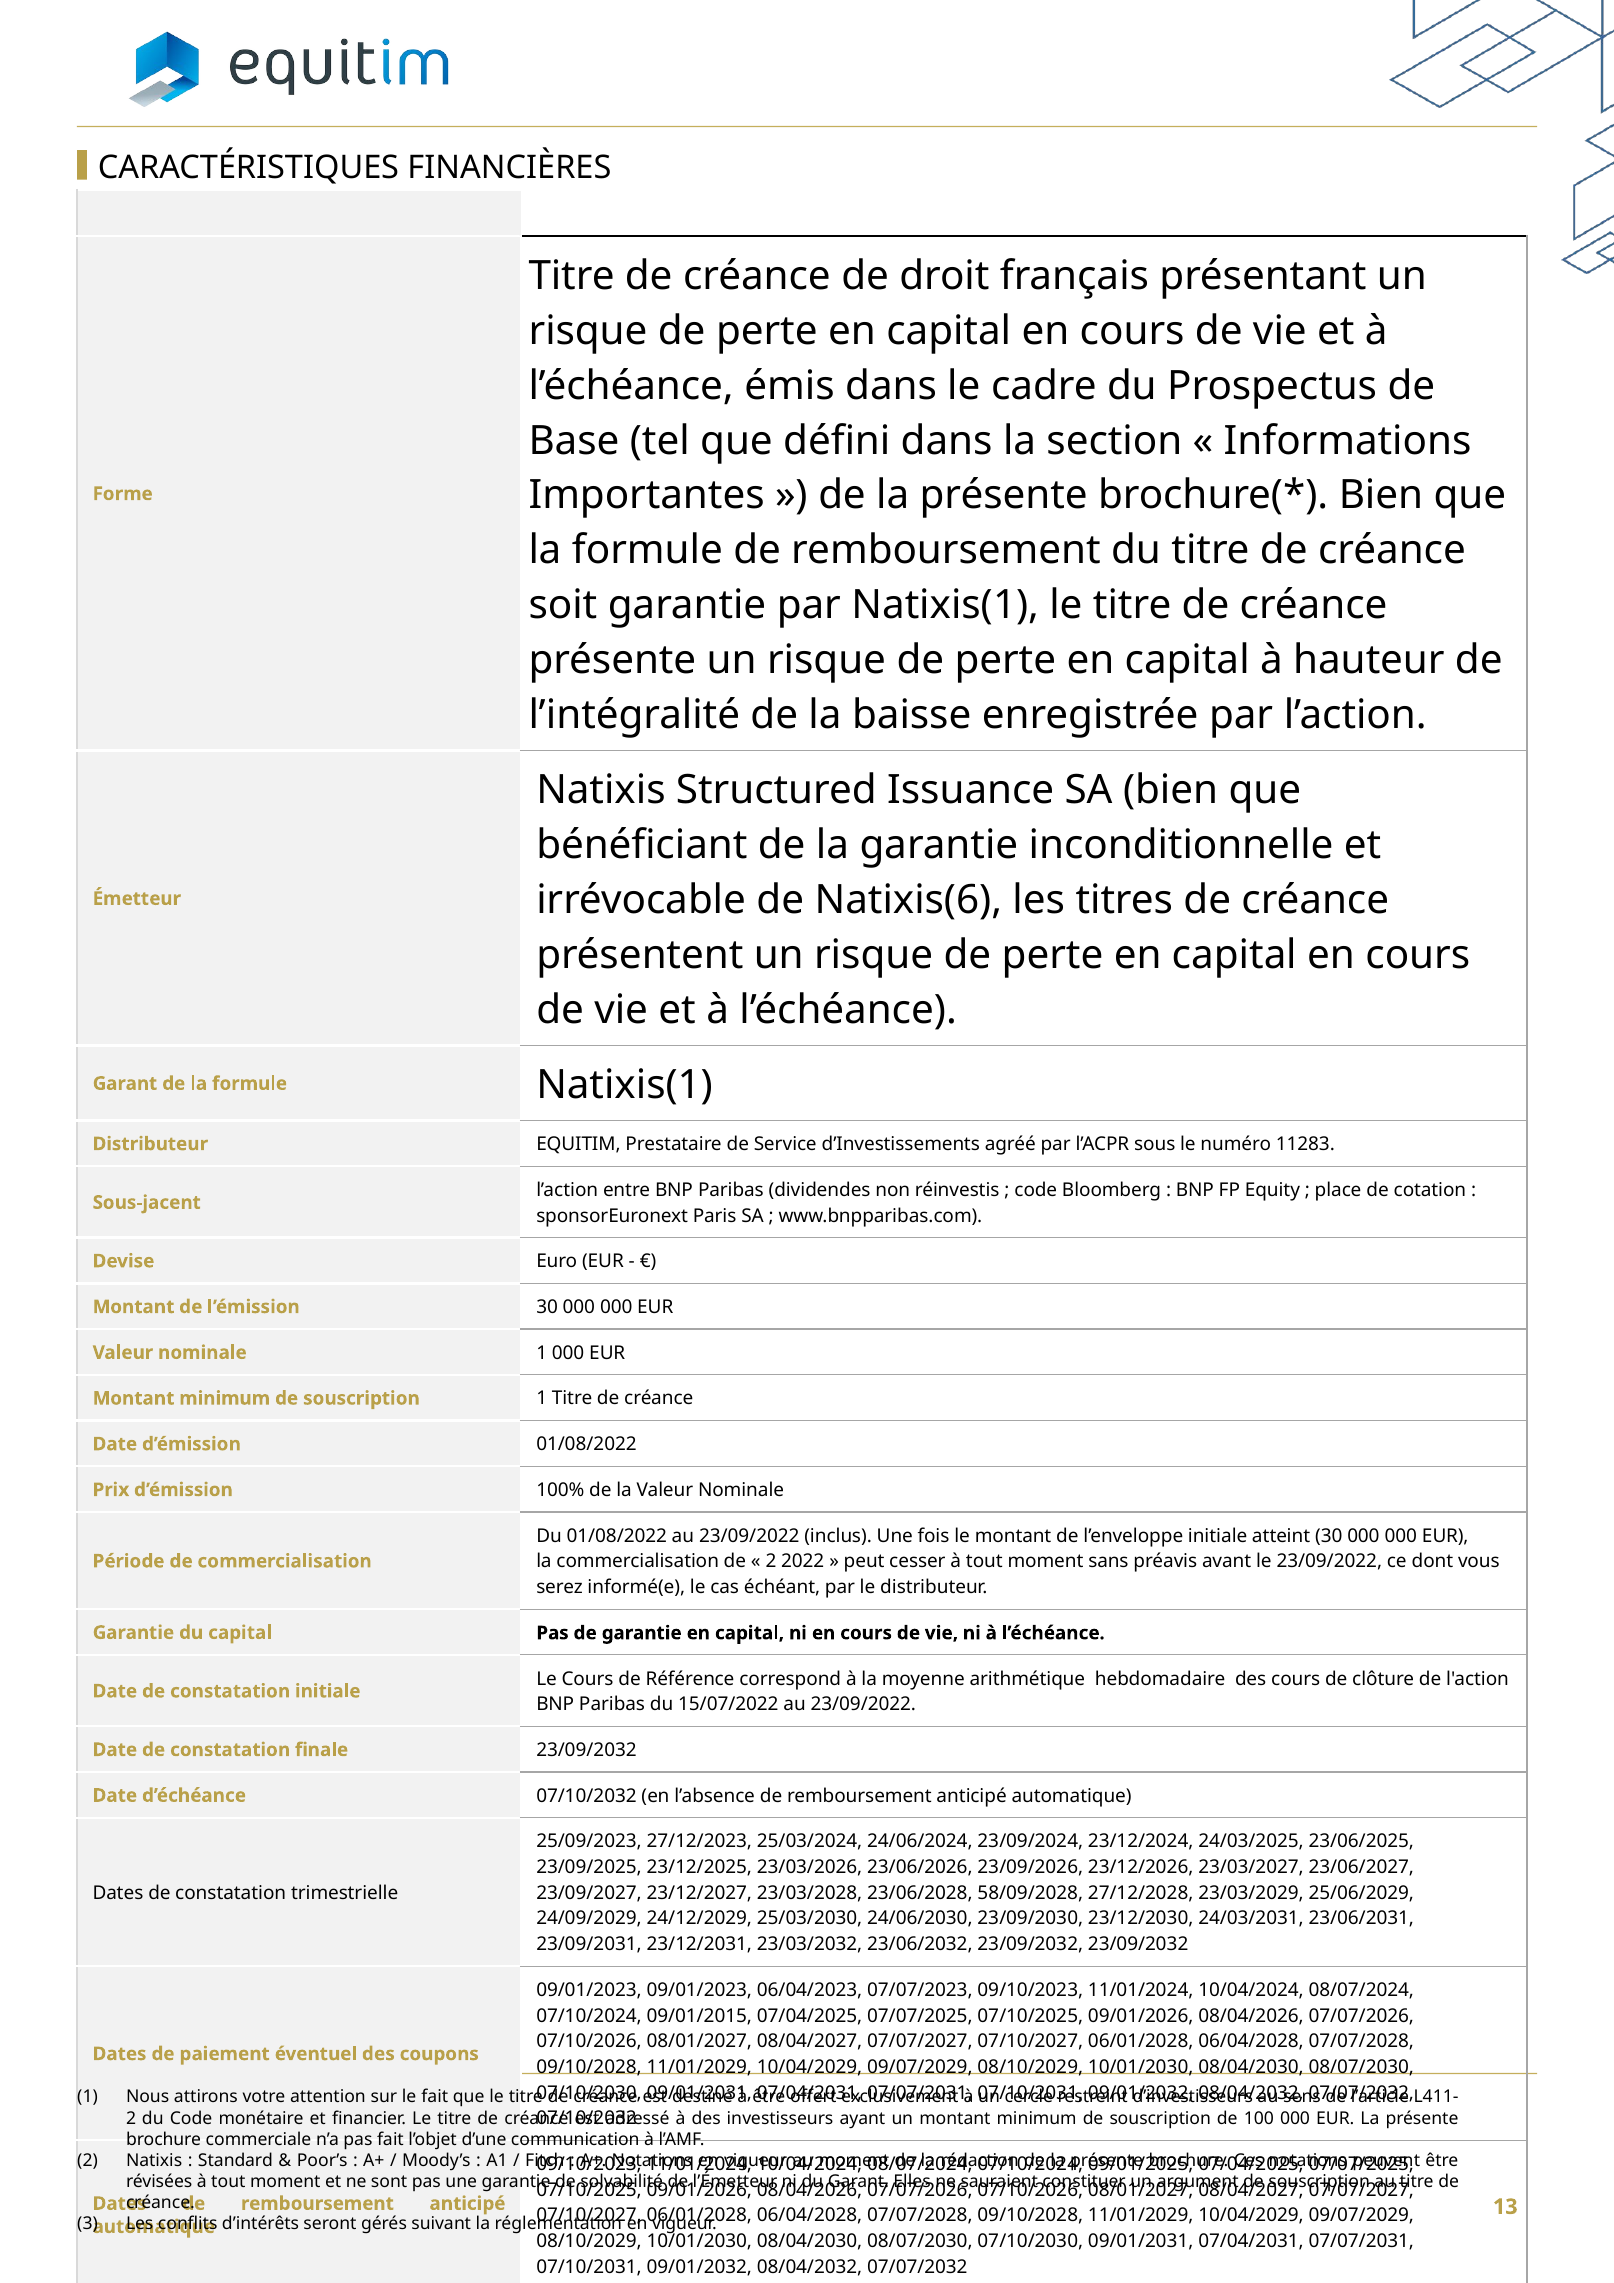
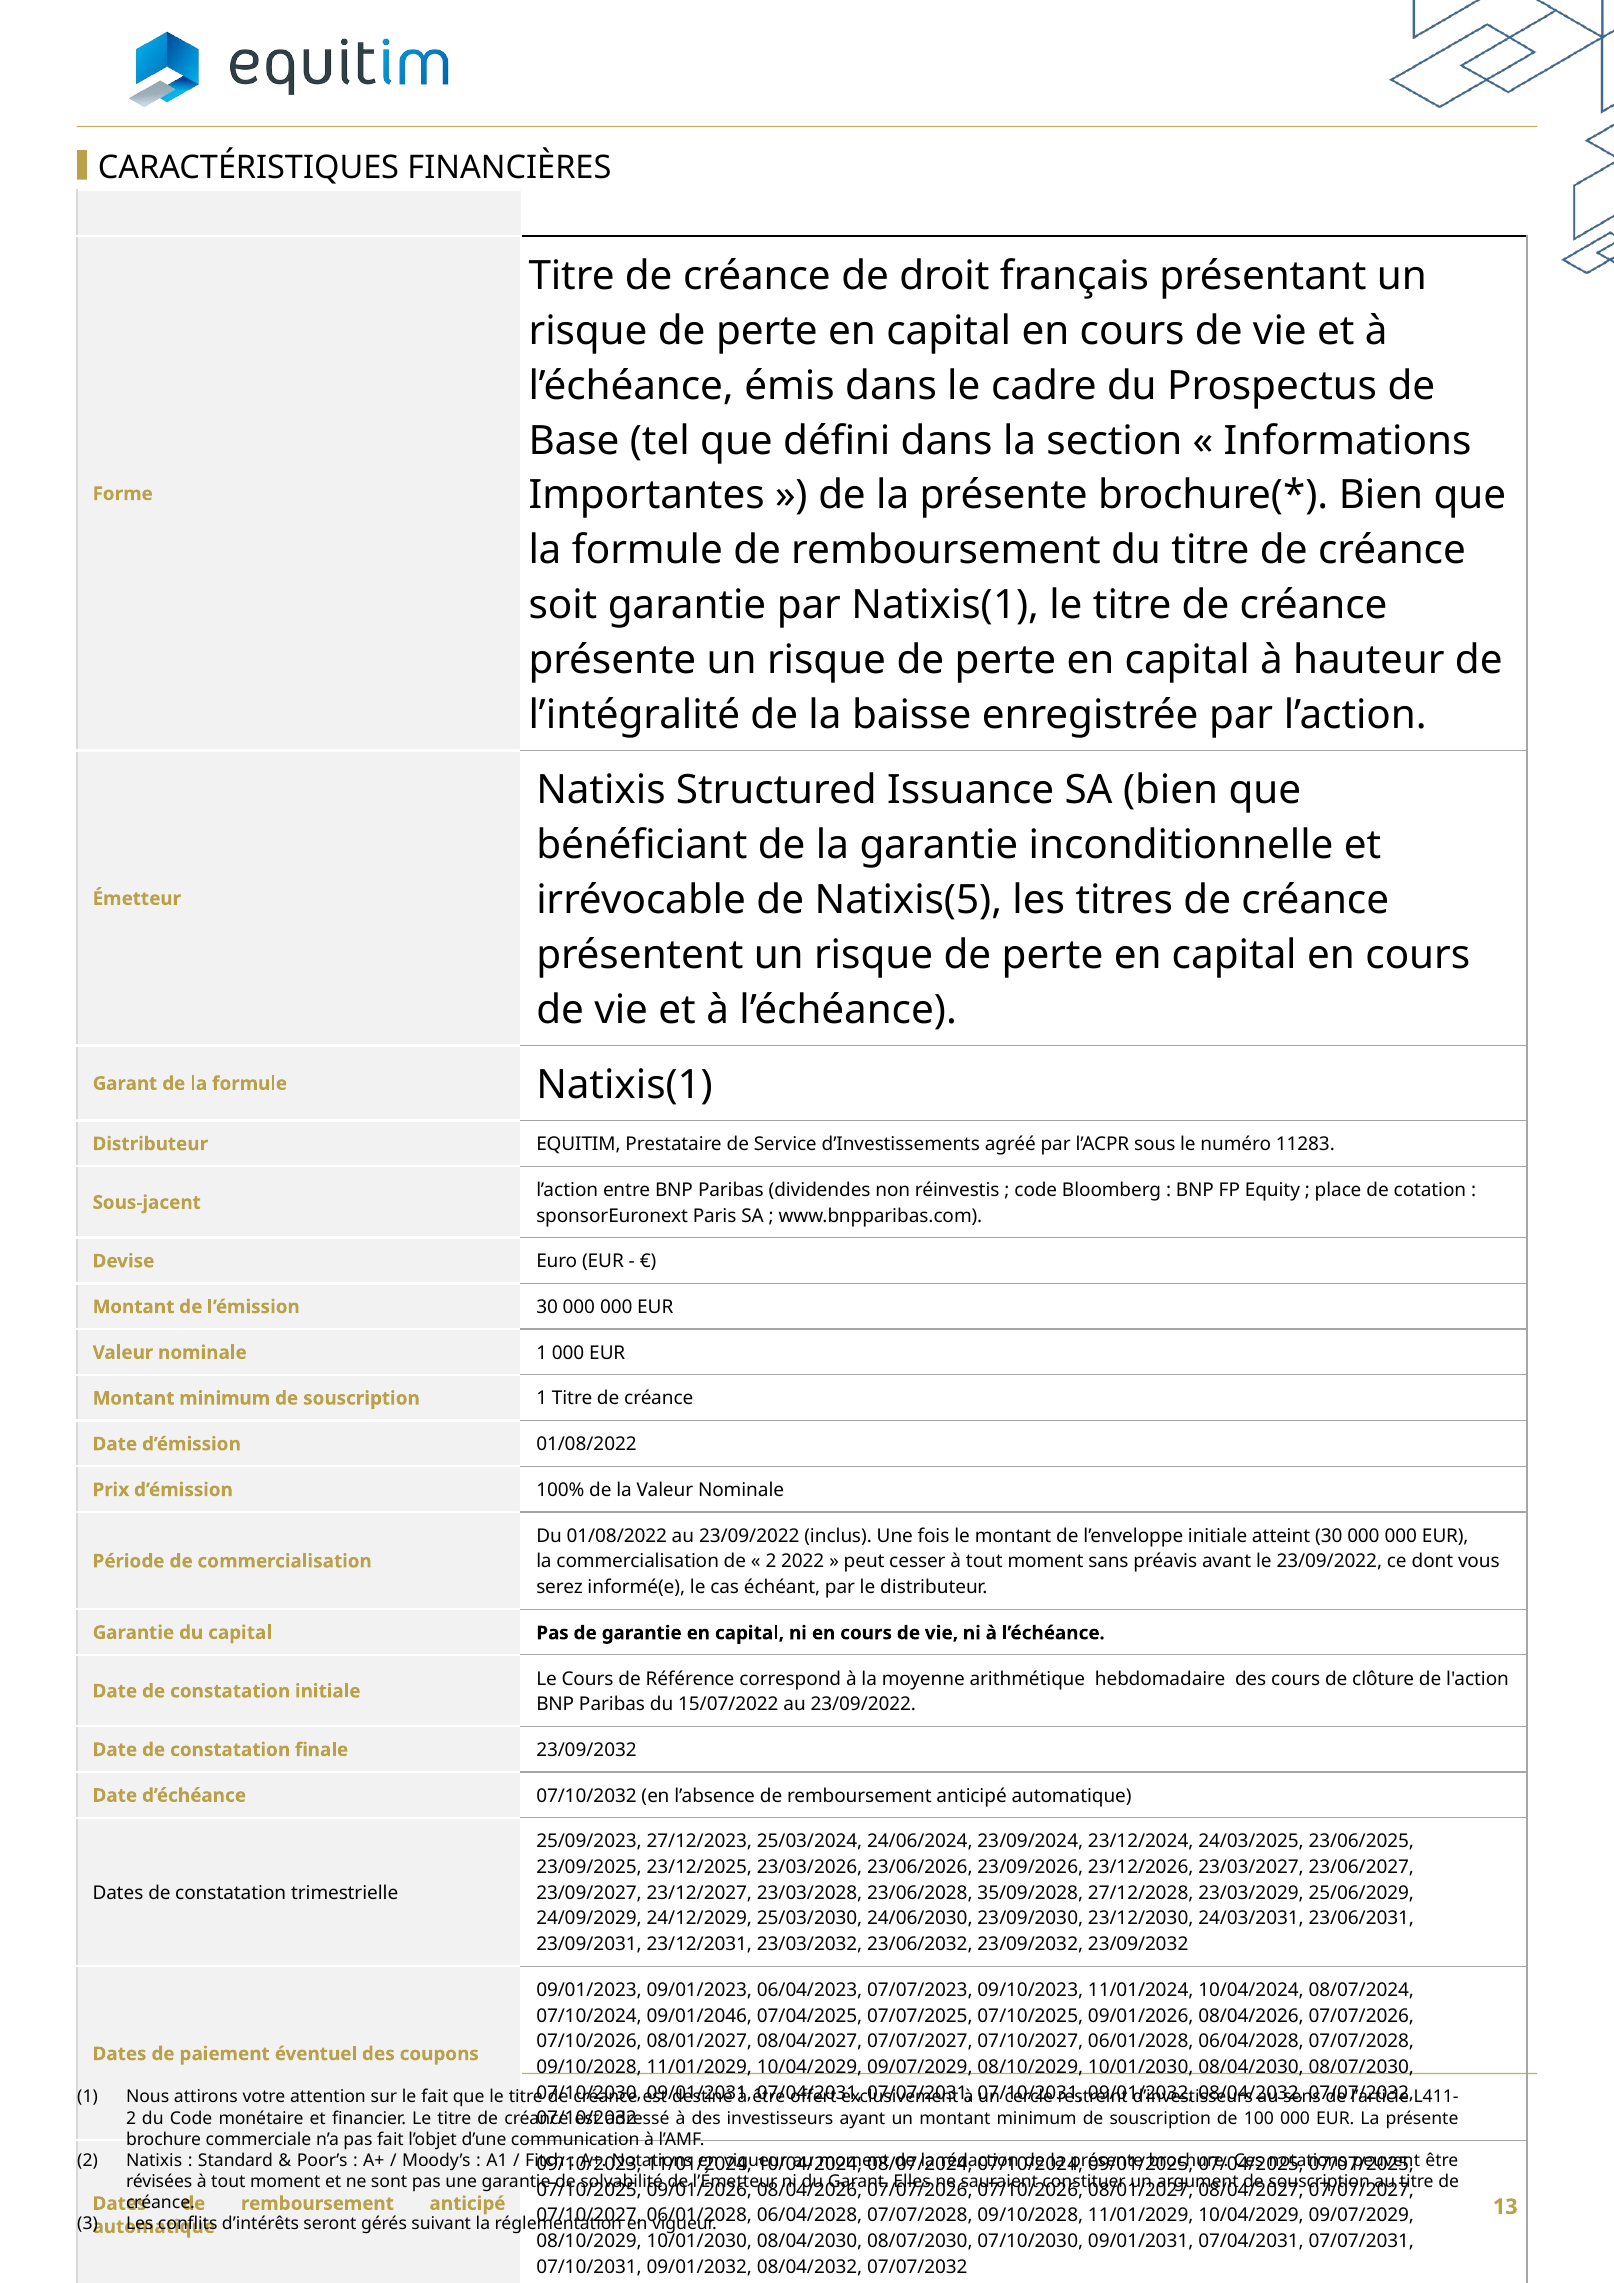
Natixis(6: Natixis(6 -> Natixis(5 (908, 900)
58/09/2028: 58/09/2028 -> 35/09/2028 (1030, 1893)
09/01/2015: 09/01/2015 -> 09/01/2046 (699, 2015)
